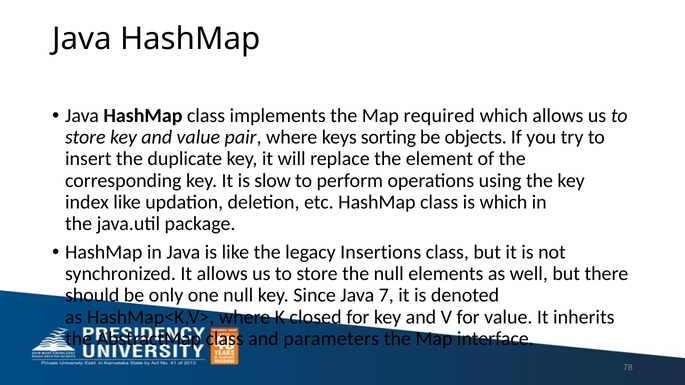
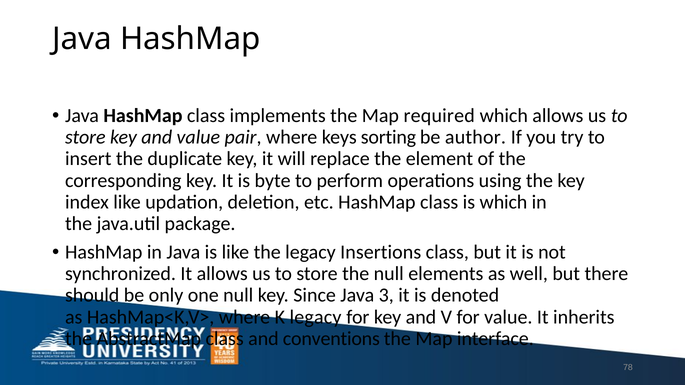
objects: objects -> author (475, 137)
slow: slow -> byte (273, 181)
7: 7 -> 3 (386, 296)
K closed: closed -> legacy (316, 317)
parameters: parameters -> conventions (331, 339)
